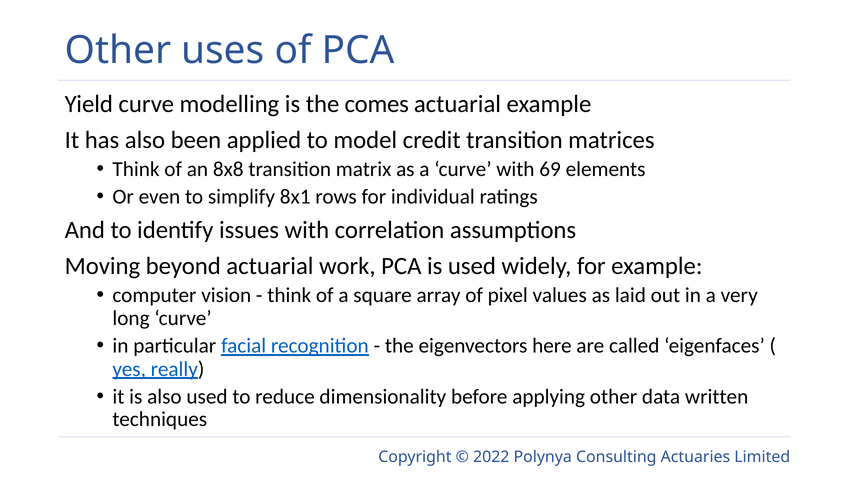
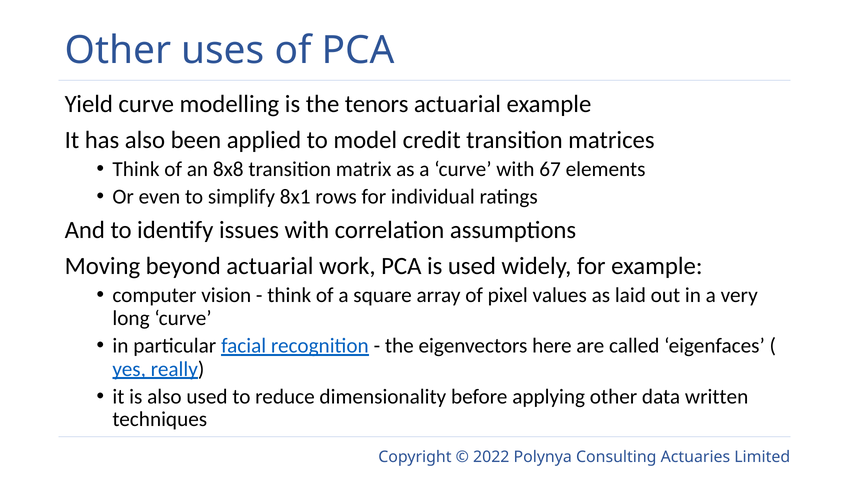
comes: comes -> tenors (377, 104)
69: 69 -> 67 (550, 169)
